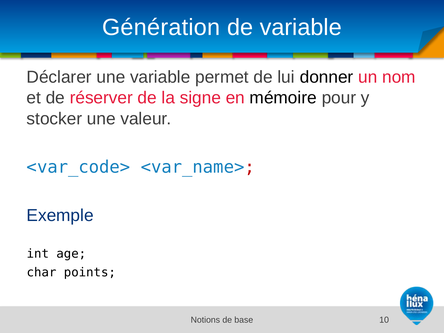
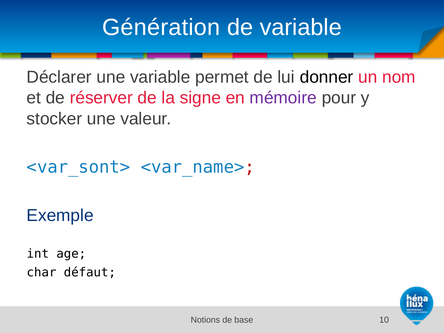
mémoire colour: black -> purple (283, 98)
<var_code>: <var_code> -> <var_sont> (79, 167)
points: points -> défaut (90, 272)
